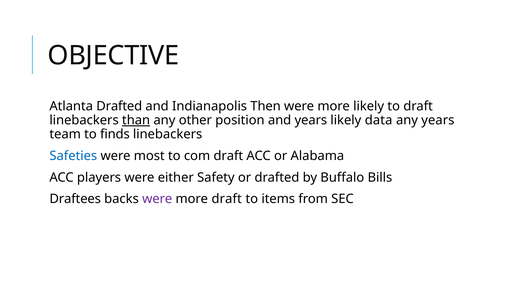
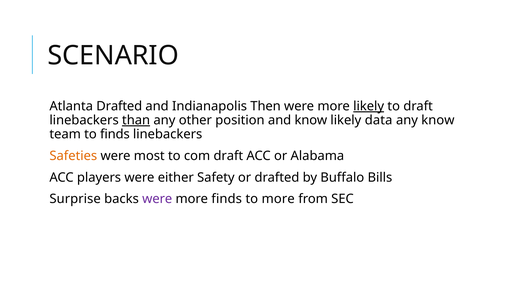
OBJECTIVE: OBJECTIVE -> SCENARIO (113, 56)
likely underline: none -> present (369, 106)
and years: years -> know (311, 120)
any years: years -> know (438, 120)
Safeties colour: blue -> orange (73, 156)
Draftees: Draftees -> Surprise (75, 199)
more draft: draft -> finds (227, 199)
to items: items -> more (278, 199)
